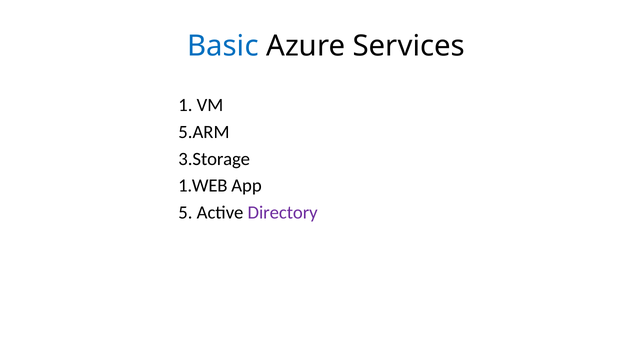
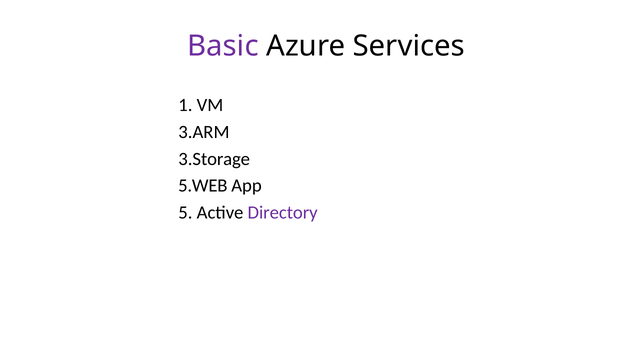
Basic colour: blue -> purple (223, 46)
5.ARM: 5.ARM -> 3.ARM (204, 132)
1.WEB: 1.WEB -> 5.WEB (203, 186)
